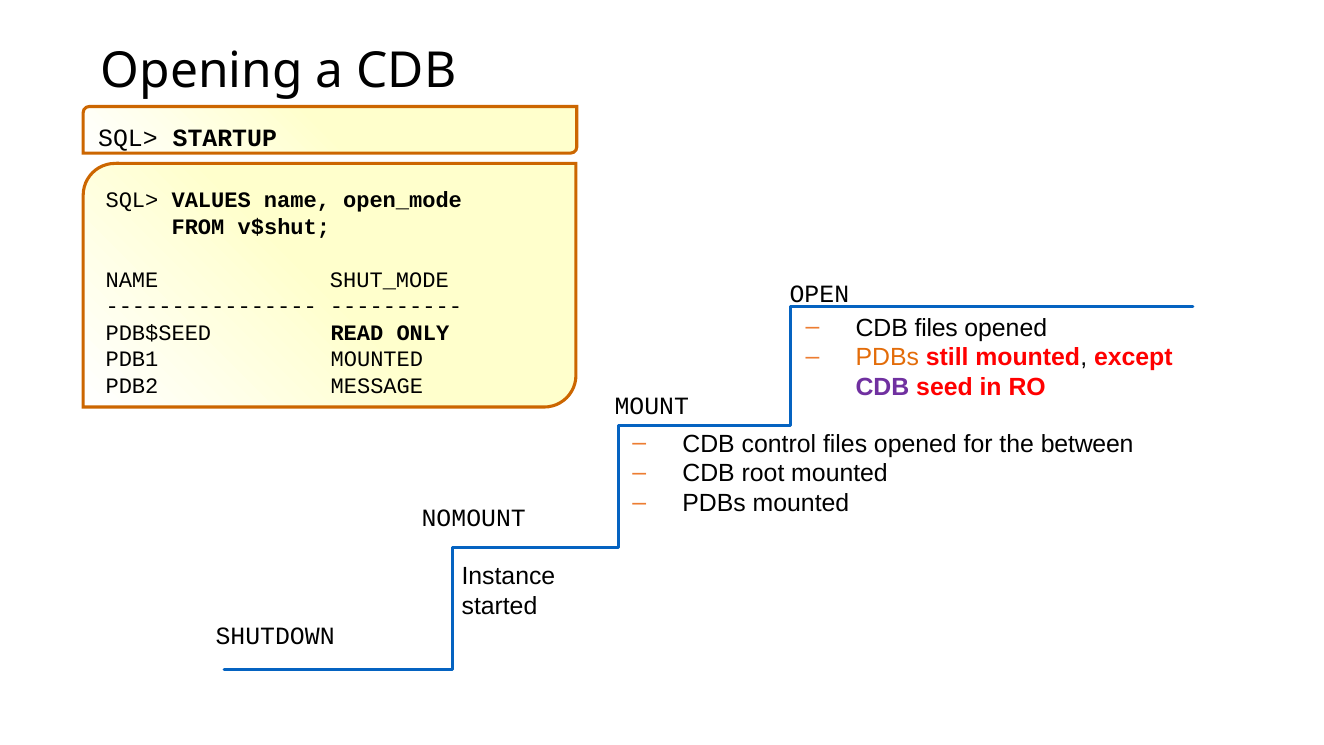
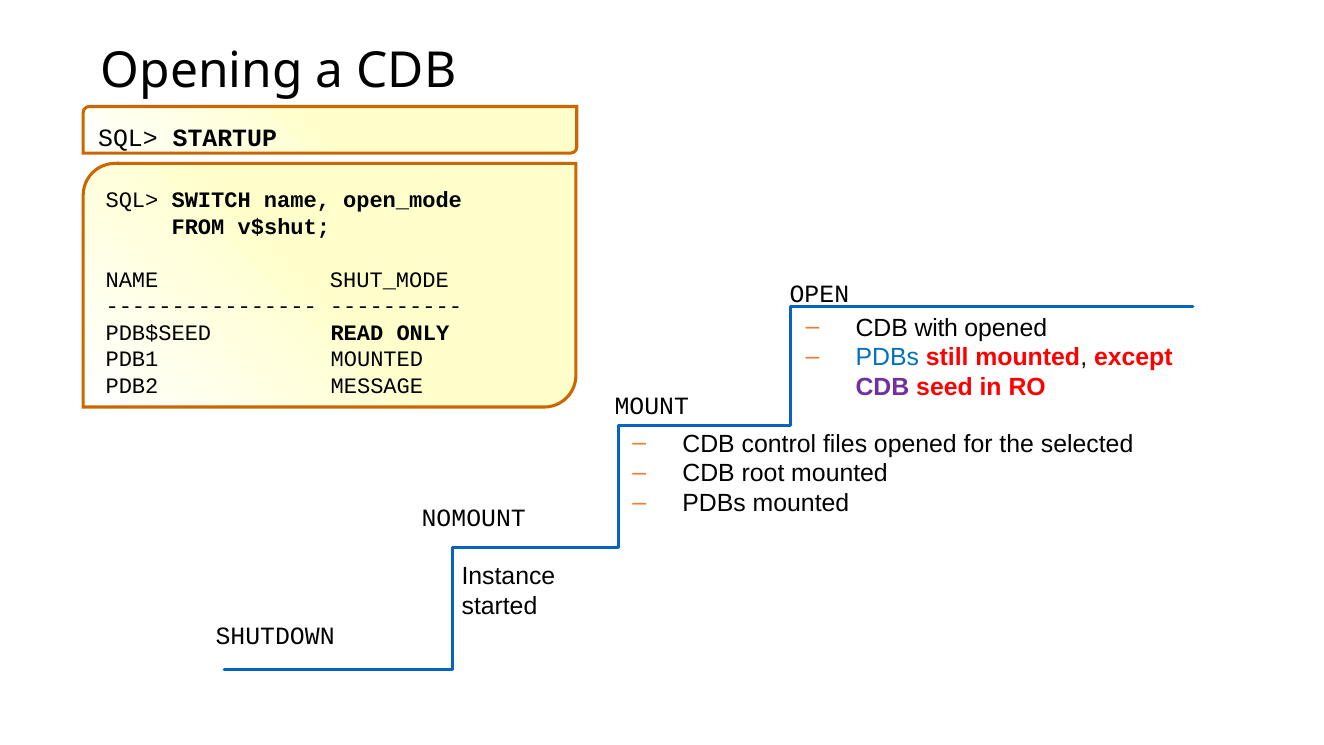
VALUES: VALUES -> SWITCH (211, 201)
CDB files: files -> with (936, 328)
PDBs colour: orange -> blue (887, 358)
between: between -> selected (1087, 444)
